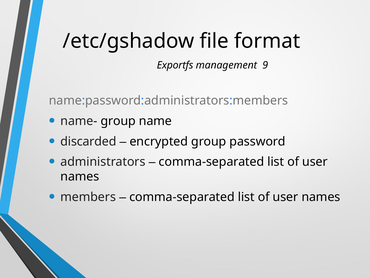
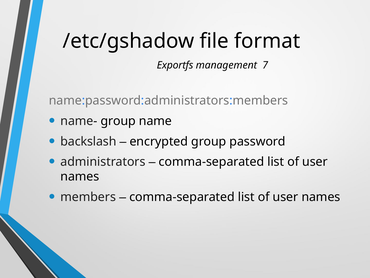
9: 9 -> 7 (265, 65)
discarded: discarded -> backslash (88, 141)
